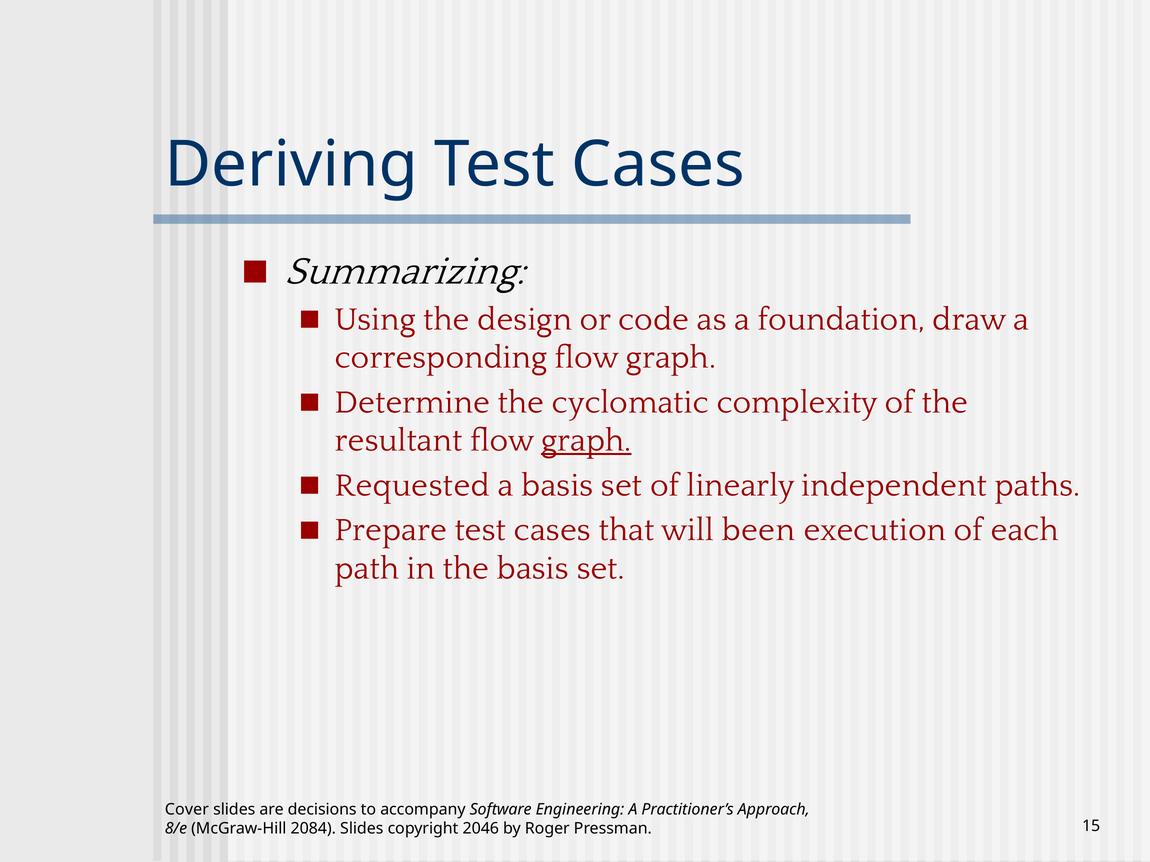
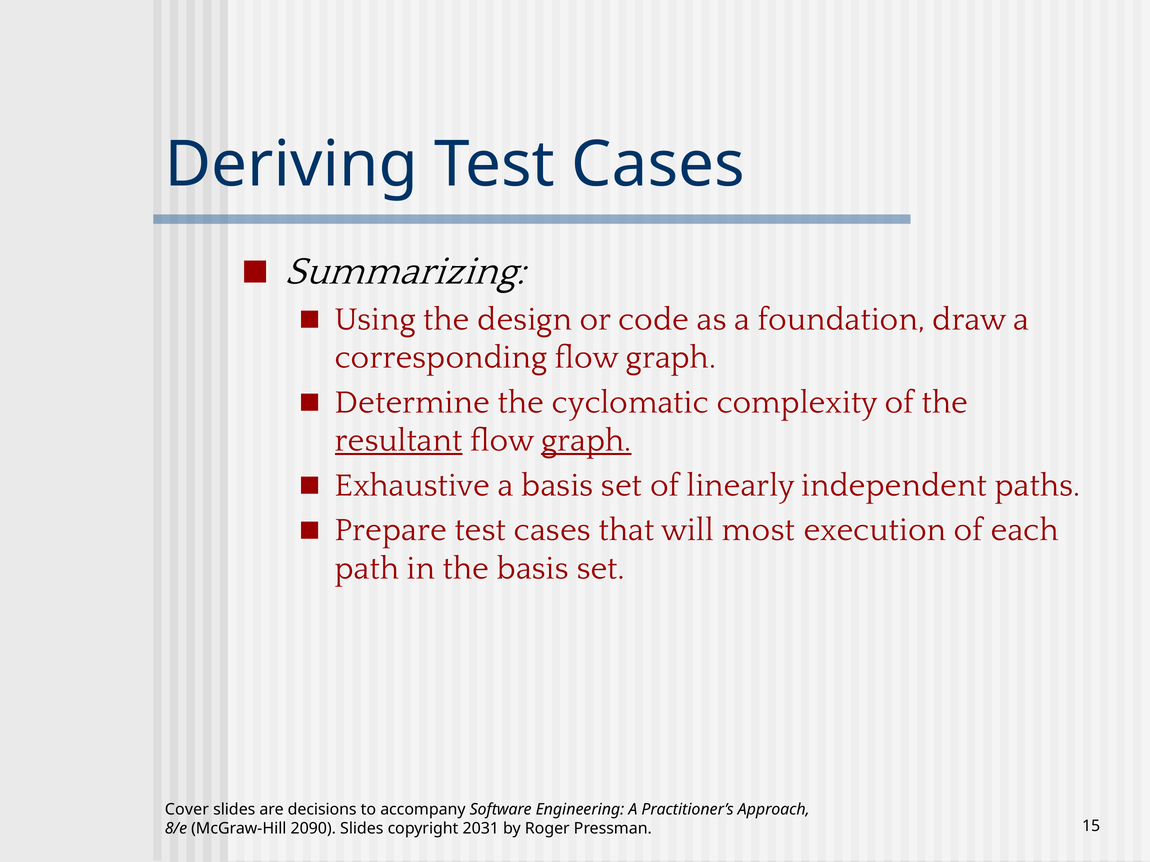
resultant underline: none -> present (399, 441)
Requested: Requested -> Exhaustive (413, 485)
been: been -> most (758, 530)
2084: 2084 -> 2090 (313, 829)
2046: 2046 -> 2031 (481, 829)
